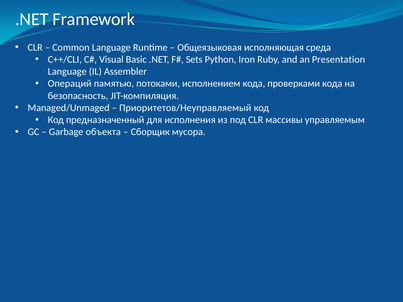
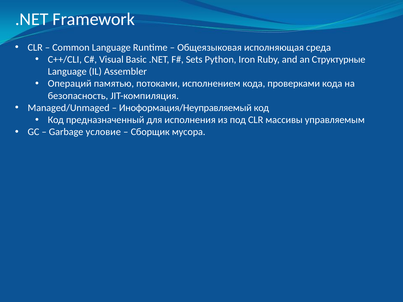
Presentation: Presentation -> Структурные (339, 60)
Приоритетов/Неуправляемый: Приоритетов/Неуправляемый -> Иноформация/Неуправляемый (185, 108)
объекта: объекта -> условие (103, 132)
